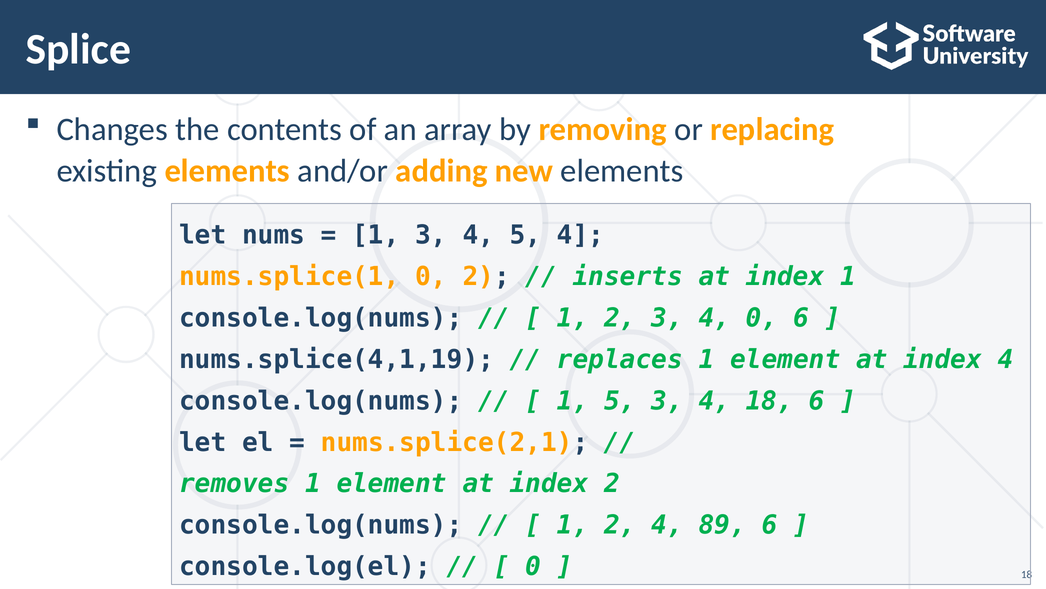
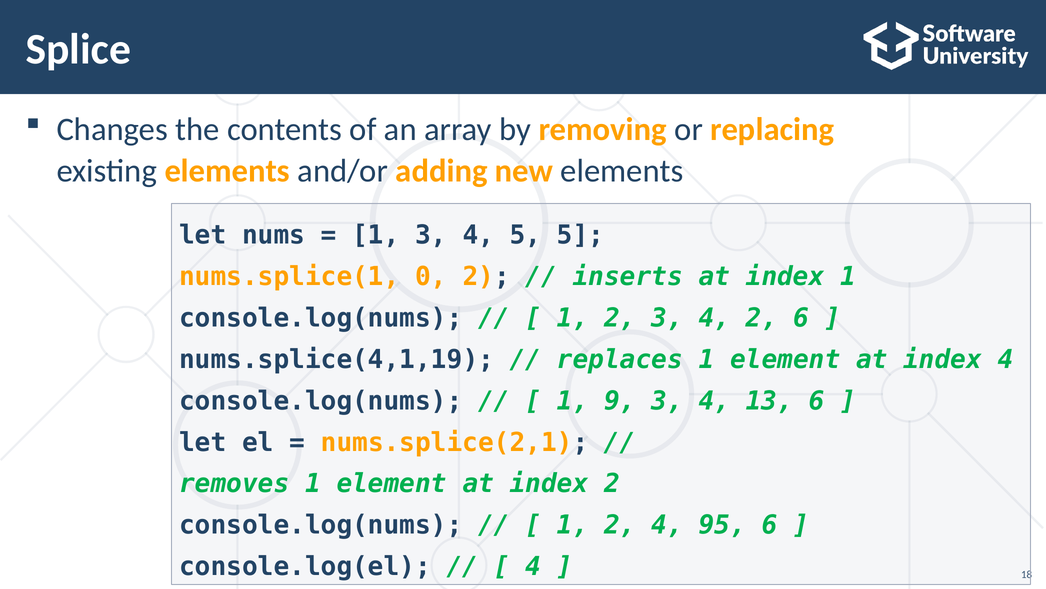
5 4: 4 -> 5 (581, 235)
4 0: 0 -> 2 (761, 318)
1 5: 5 -> 9 (620, 400)
4 18: 18 -> 13 (769, 400)
89: 89 -> 95 (722, 525)
0: 0 -> 4 (533, 566)
